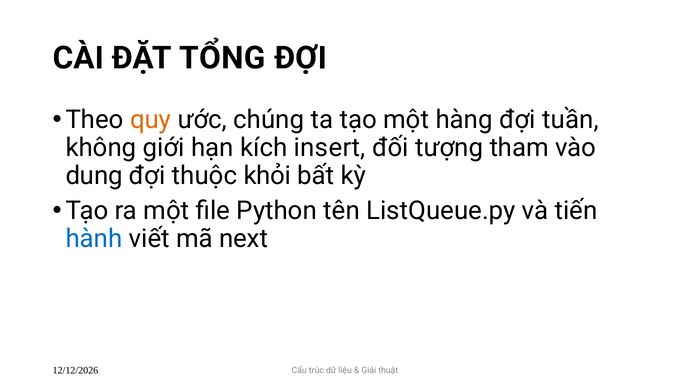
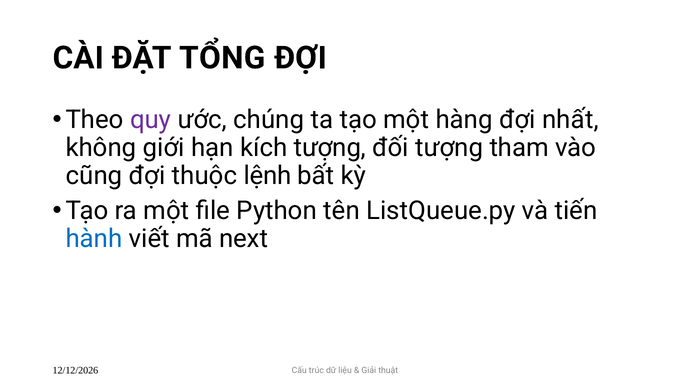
quy colour: orange -> purple (151, 120)
tuần: tuần -> nhất (570, 120)
kích insert: insert -> tượng (330, 148)
dung: dung -> cũng (94, 176)
khỏi: khỏi -> lệnh (267, 176)
